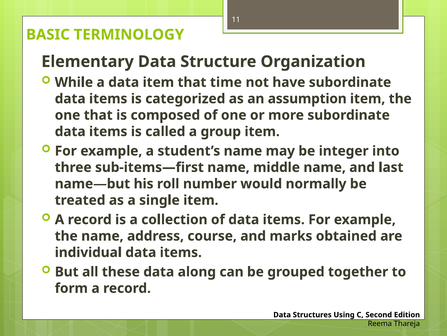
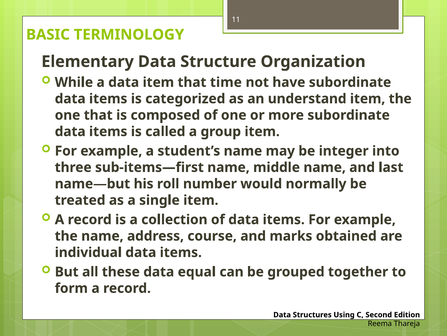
assumption: assumption -> understand (307, 99)
along: along -> equal (197, 271)
